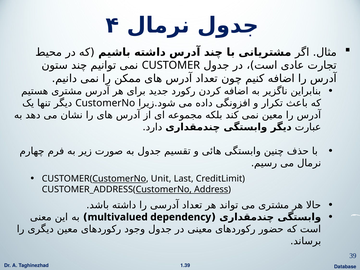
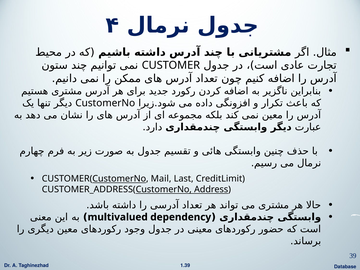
Unit: Unit -> Mail (161, 179)
